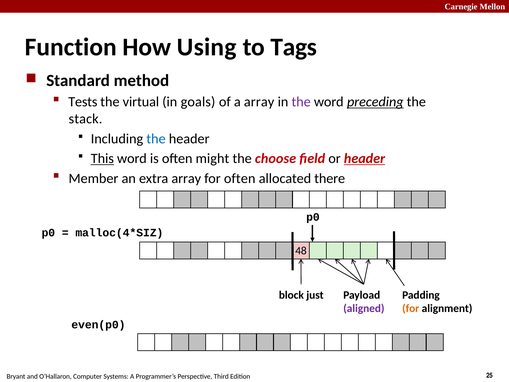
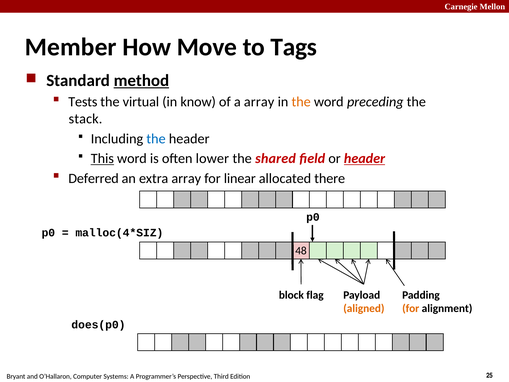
Function: Function -> Member (71, 47)
Using: Using -> Move (207, 47)
method underline: none -> present (141, 81)
goals: goals -> know (198, 102)
the colour: purple -> orange (301, 102)
preceding underline: present -> none (375, 102)
might: might -> lower (212, 158)
choose: choose -> shared (276, 158)
Member: Member -> Deferred (94, 178)
for often: often -> linear (240, 178)
just: just -> flag (315, 295)
aligned colour: purple -> orange (364, 308)
even(p0: even(p0 -> does(p0 (98, 324)
